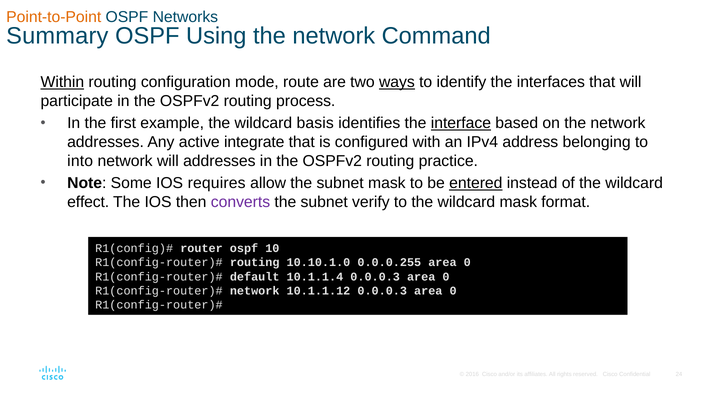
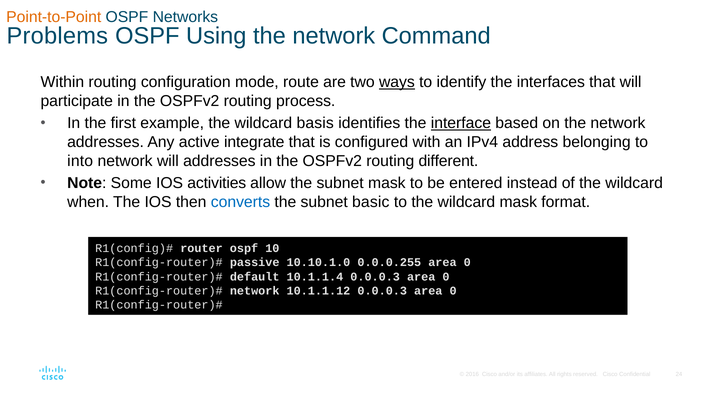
Summary: Summary -> Problems (57, 36)
Within underline: present -> none (62, 82)
practice: practice -> different (448, 161)
requires: requires -> activities (217, 183)
entered underline: present -> none (476, 183)
effect: effect -> when (88, 202)
converts colour: purple -> blue (240, 202)
verify: verify -> basic (371, 202)
routing: routing -> passive (255, 262)
